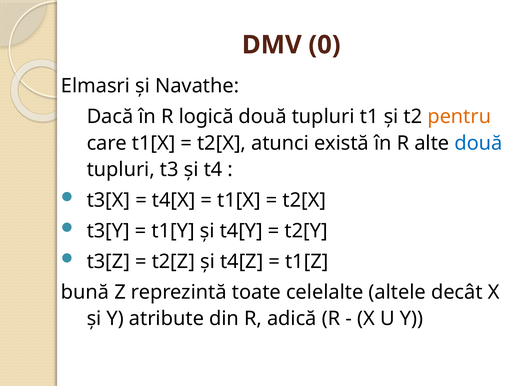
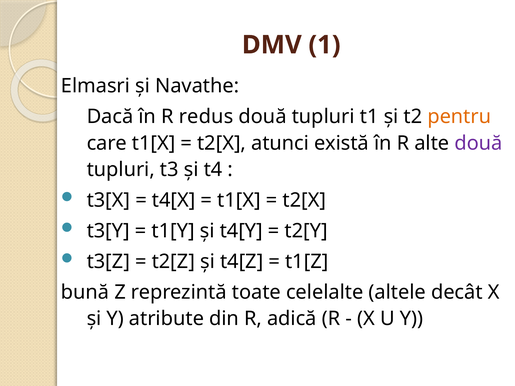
0: 0 -> 1 (324, 45)
logică: logică -> redus (206, 117)
două colour: blue -> purple (478, 143)
